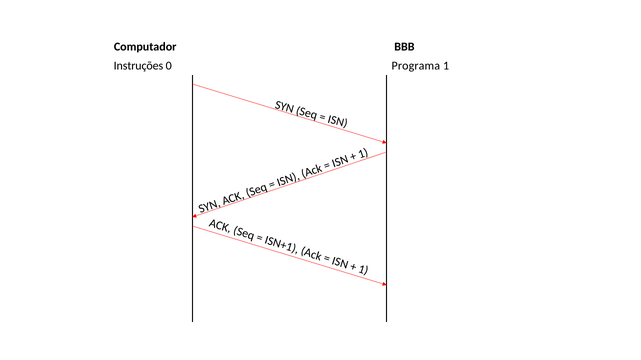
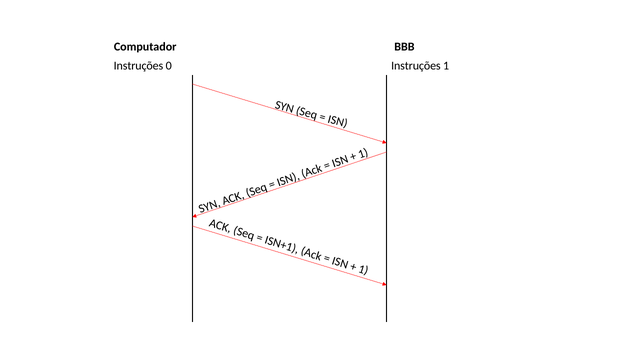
0 Programa: Programa -> Instruções (416, 66)
